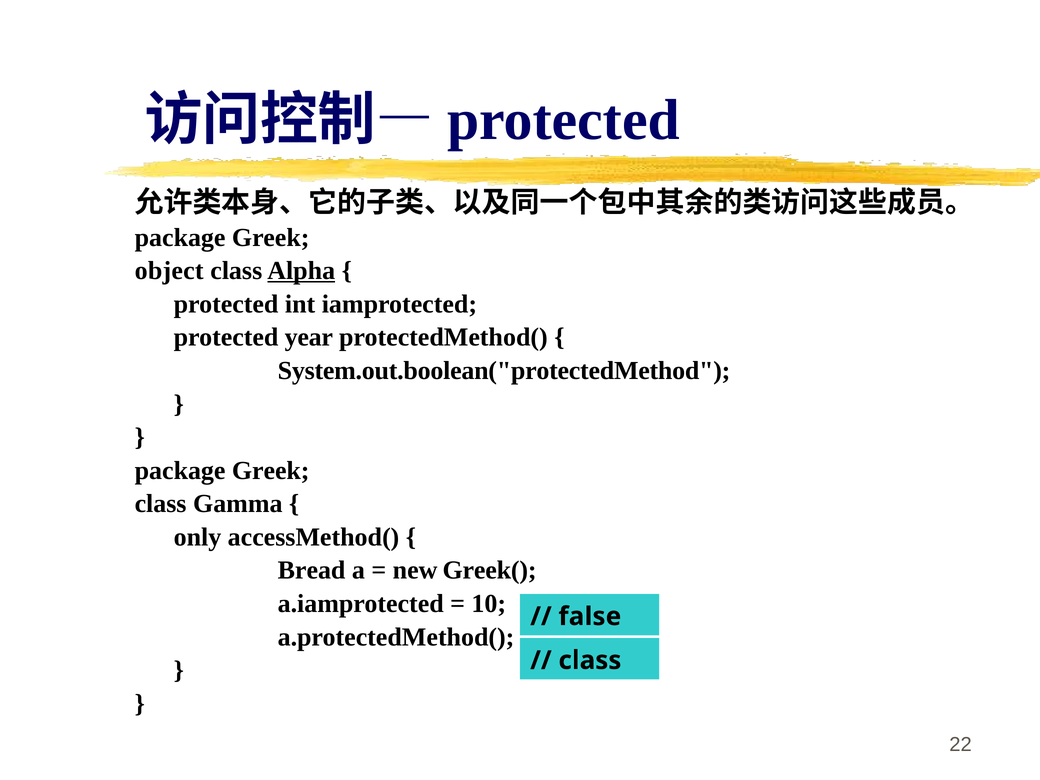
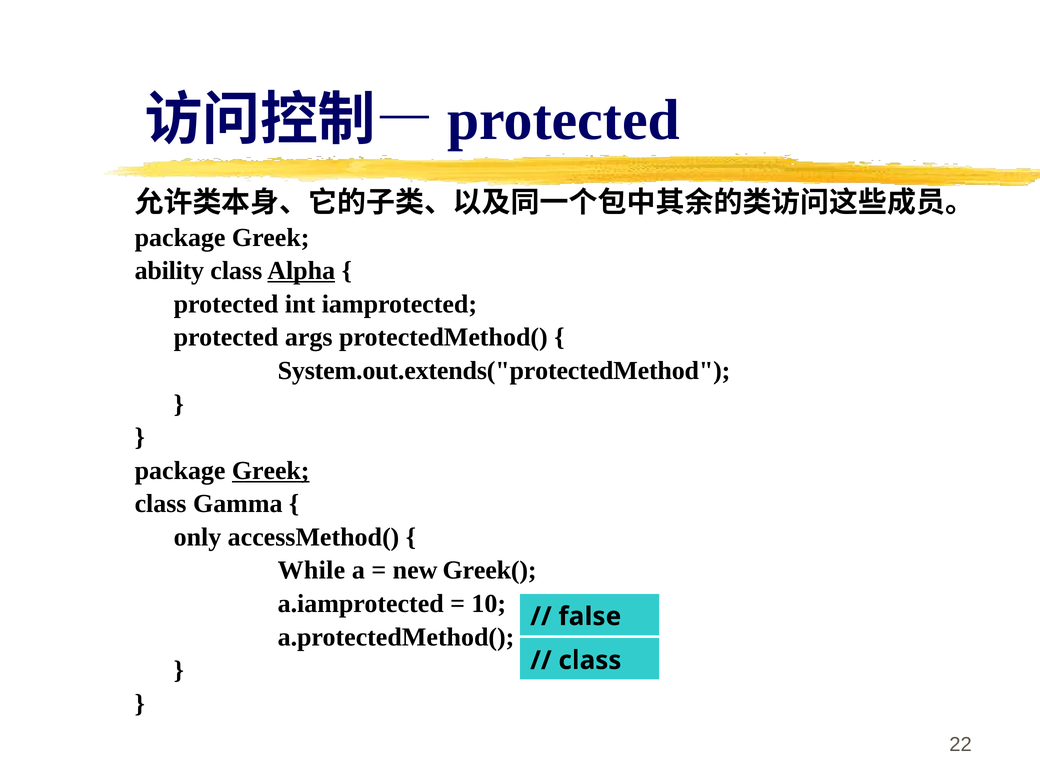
object: object -> ability (169, 271)
year: year -> args (309, 337)
System.out.boolean("protectedMethod: System.out.boolean("protectedMethod -> System.out.extends("protectedMethod (504, 371)
Greek underline: none -> present (271, 471)
Bread: Bread -> While (311, 570)
